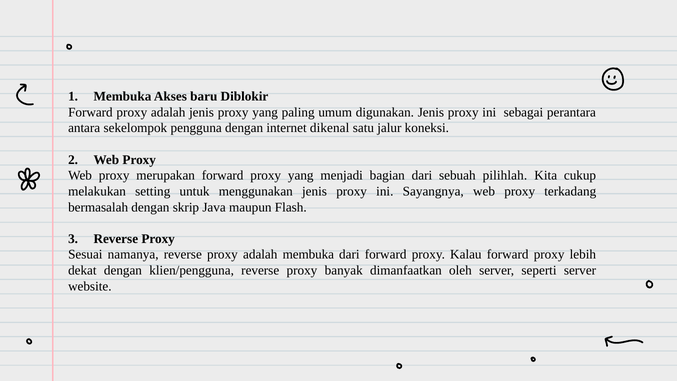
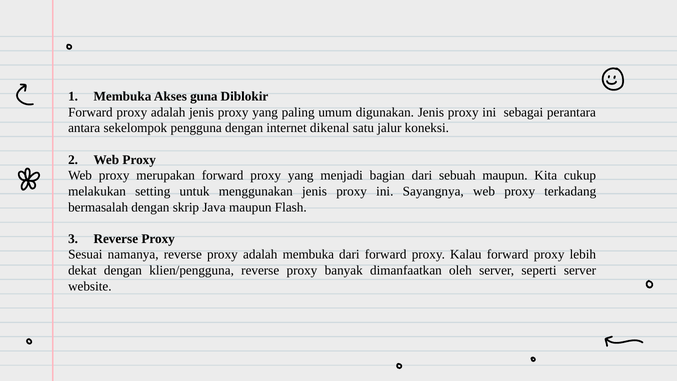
baru: baru -> guna (204, 96)
sebuah pilihlah: pilihlah -> maupun (505, 175)
